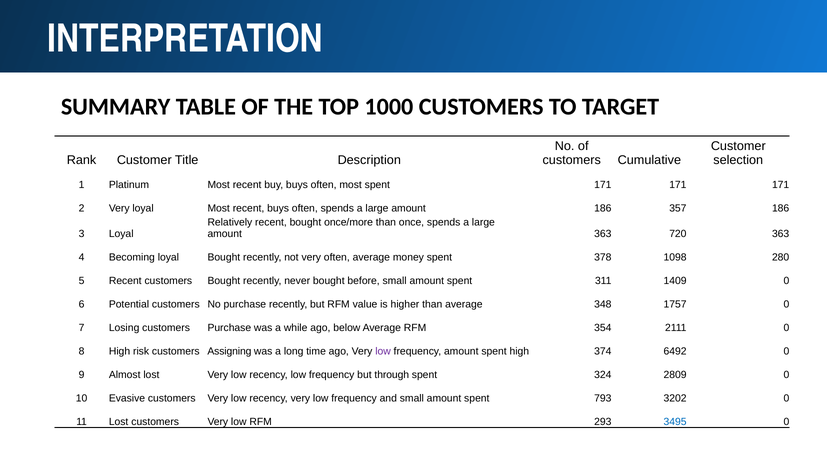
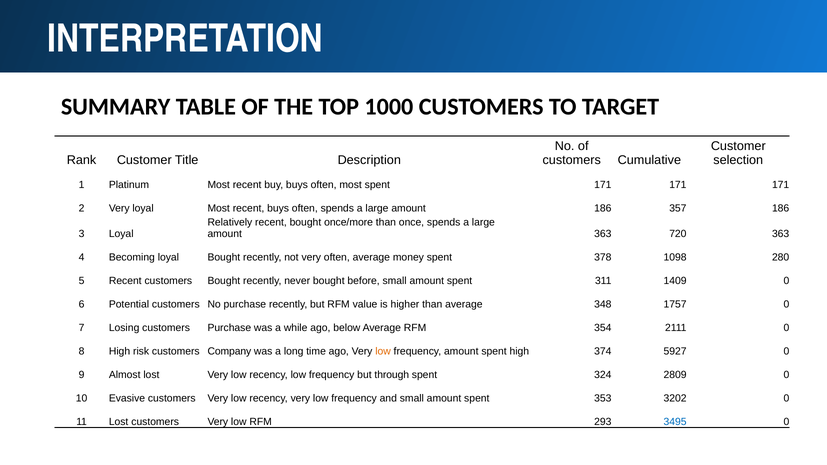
Assigning: Assigning -> Company (229, 351)
low colour: purple -> orange (383, 351)
6492: 6492 -> 5927 (675, 351)
793: 793 -> 353 (603, 398)
